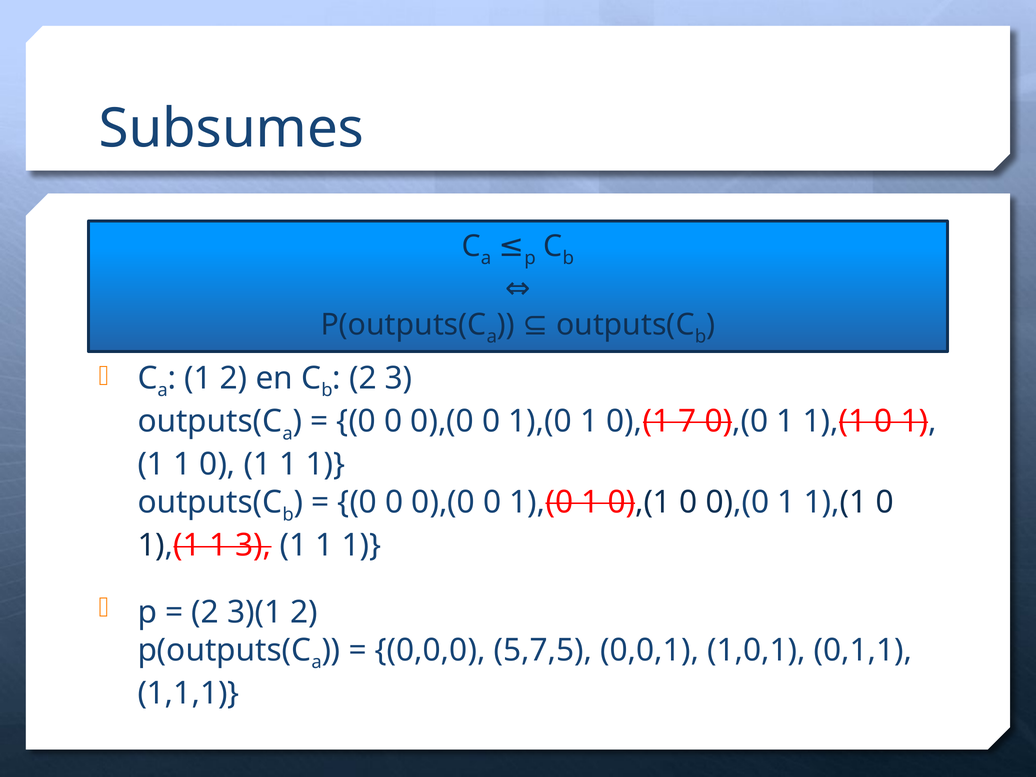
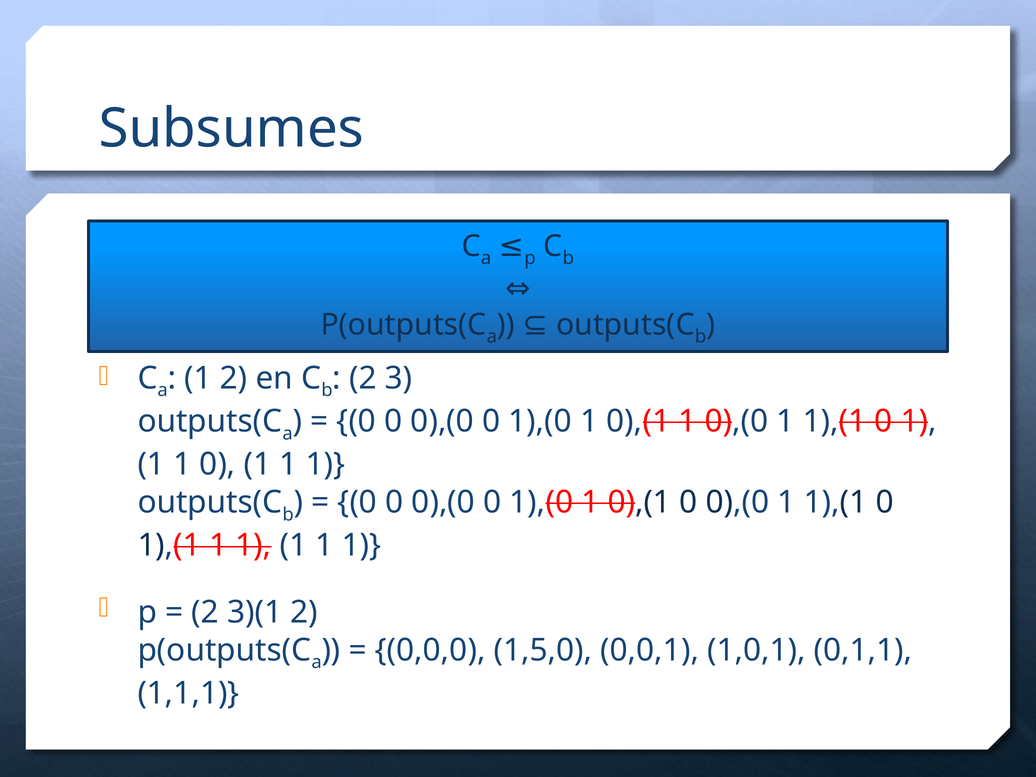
0),(1 7: 7 -> 1 (688, 421)
1),(1 1 3: 3 -> 1 (253, 545)
5,7,5: 5,7,5 -> 1,5,0 (543, 650)
